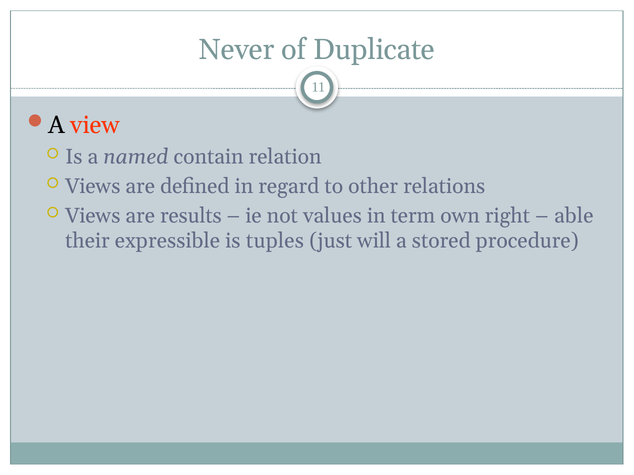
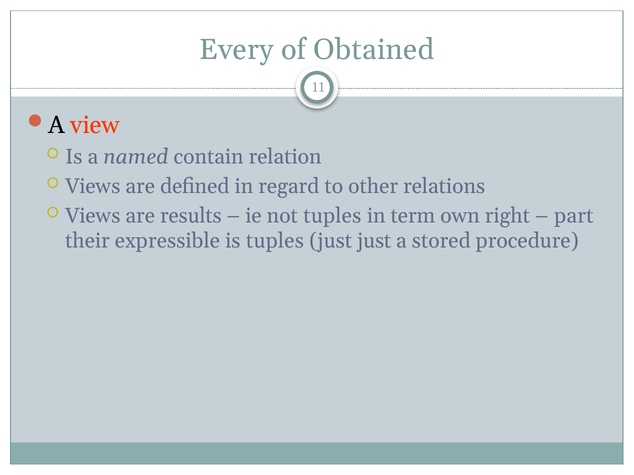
Never: Never -> Every (236, 50)
Duplicate: Duplicate -> Obtained (374, 50)
not values: values -> tuples (332, 216)
able: able -> part (574, 216)
just will: will -> just (374, 241)
